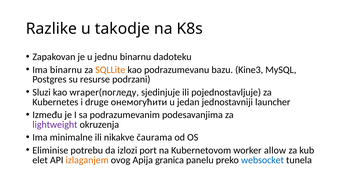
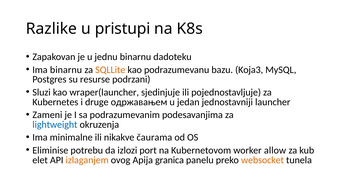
takodje: takodje -> pristupi (123, 29)
Kine3: Kine3 -> Koja3 (249, 70)
wraper(погледу: wraper(погледу -> wraper(launcher (104, 92)
онемогућити: онемогућити -> одржавањем (139, 102)
Između: Između -> Zameni (47, 115)
lightweight colour: purple -> blue (55, 124)
websocket colour: blue -> orange (262, 160)
